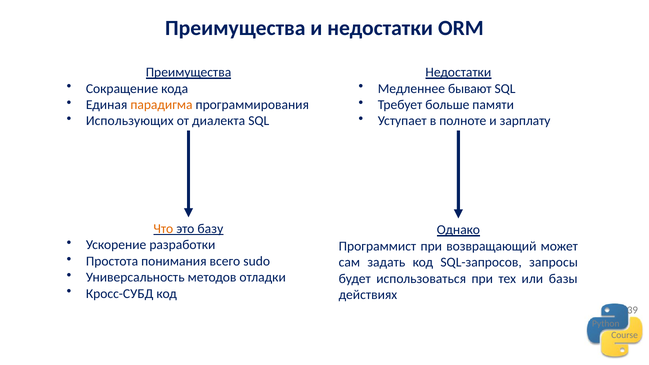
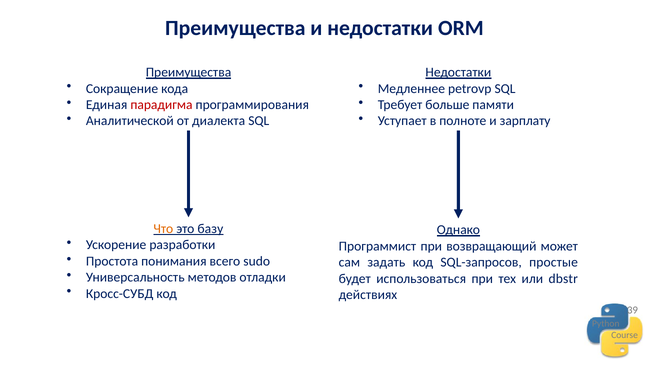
бывают: бывают -> petrovp (470, 89)
парадигма colour: orange -> red (161, 105)
Использующих: Использующих -> Аналитической (130, 121)
запросы: запросы -> простые (553, 262)
базы: базы -> dbstr (563, 279)
